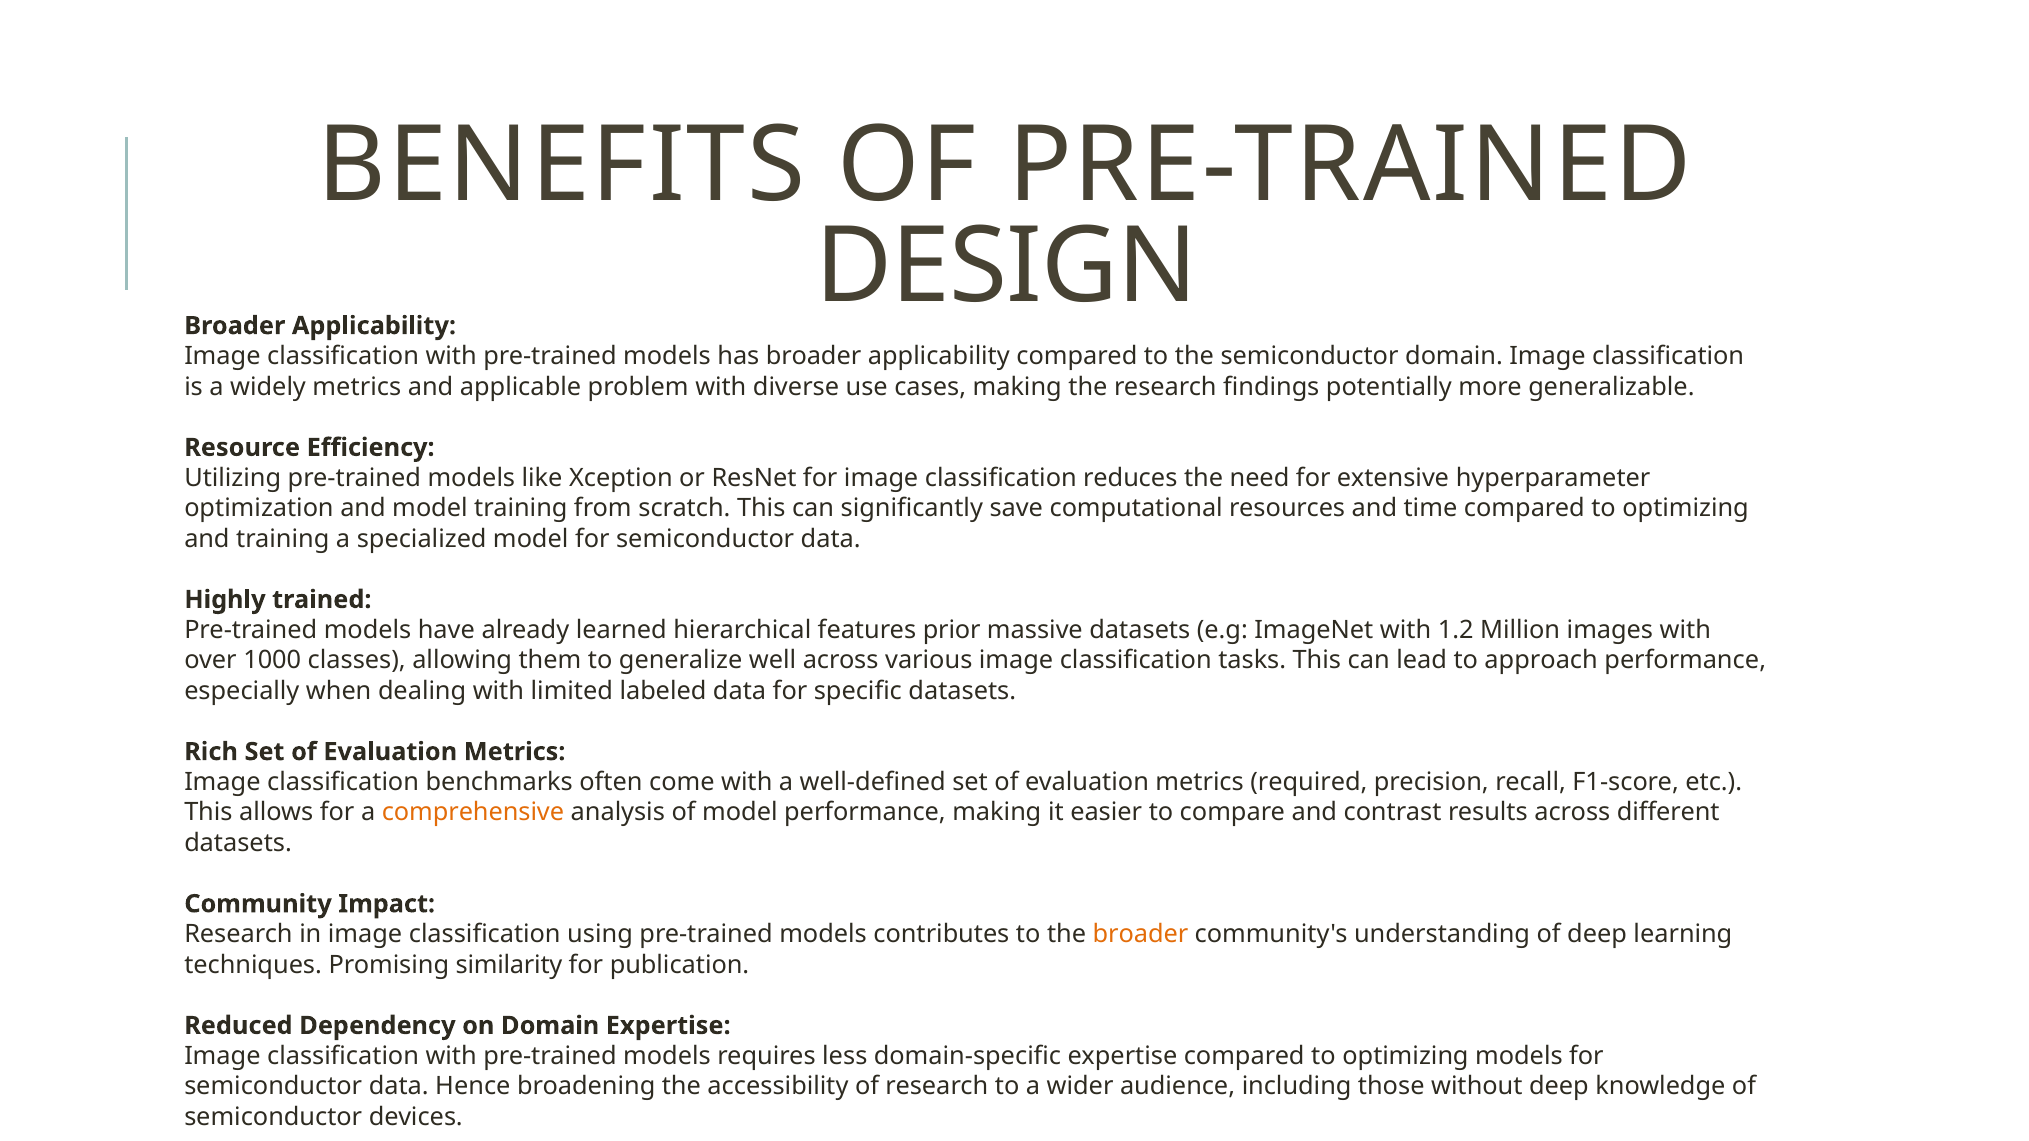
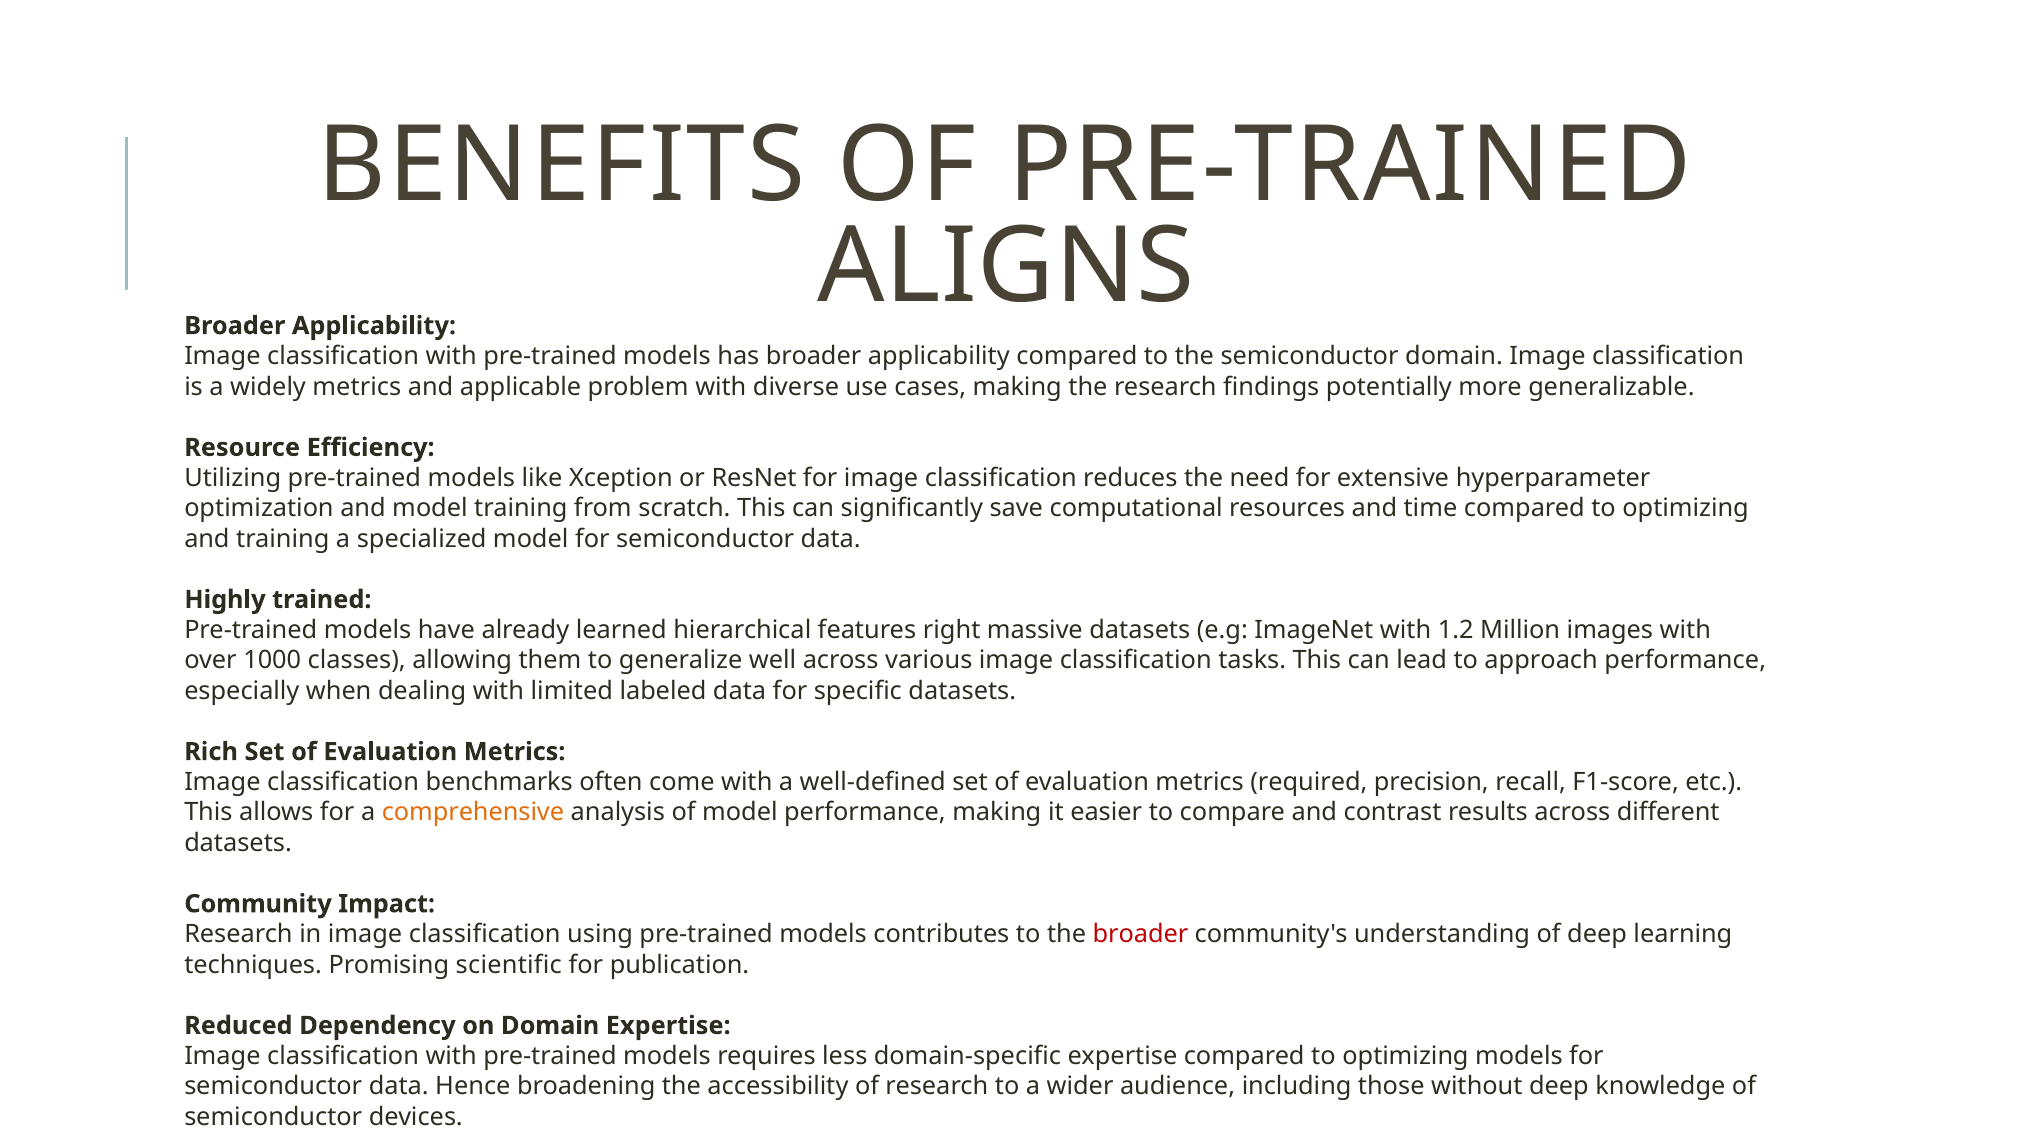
DESIGN: DESIGN -> ALIGNS (1006, 267)
prior: prior -> right (952, 630)
broader colour: orange -> red (1140, 935)
similarity: similarity -> scientific (509, 965)
